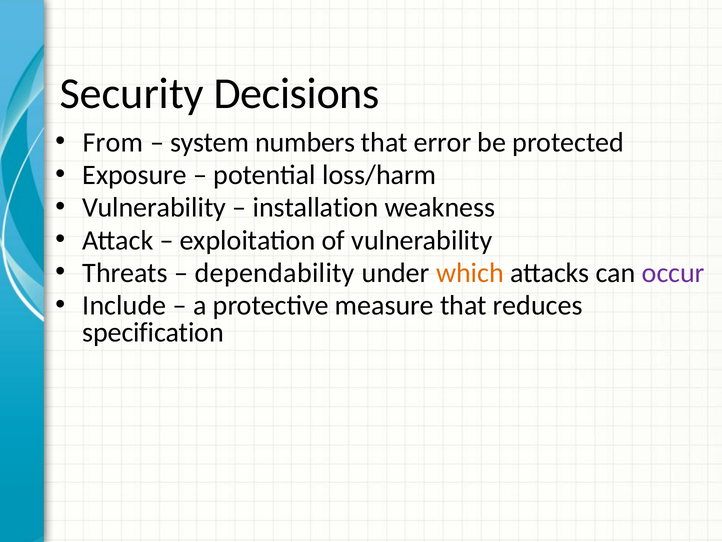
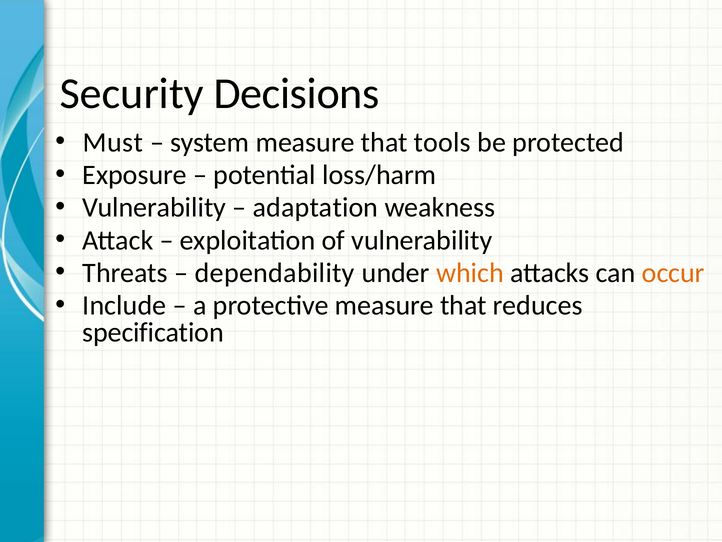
From: From -> Must (113, 142)
system numbers: numbers -> measure (305, 142)
error: error -> tools (442, 142)
installation: installation -> adaptation (315, 207)
occur colour: purple -> orange (673, 273)
